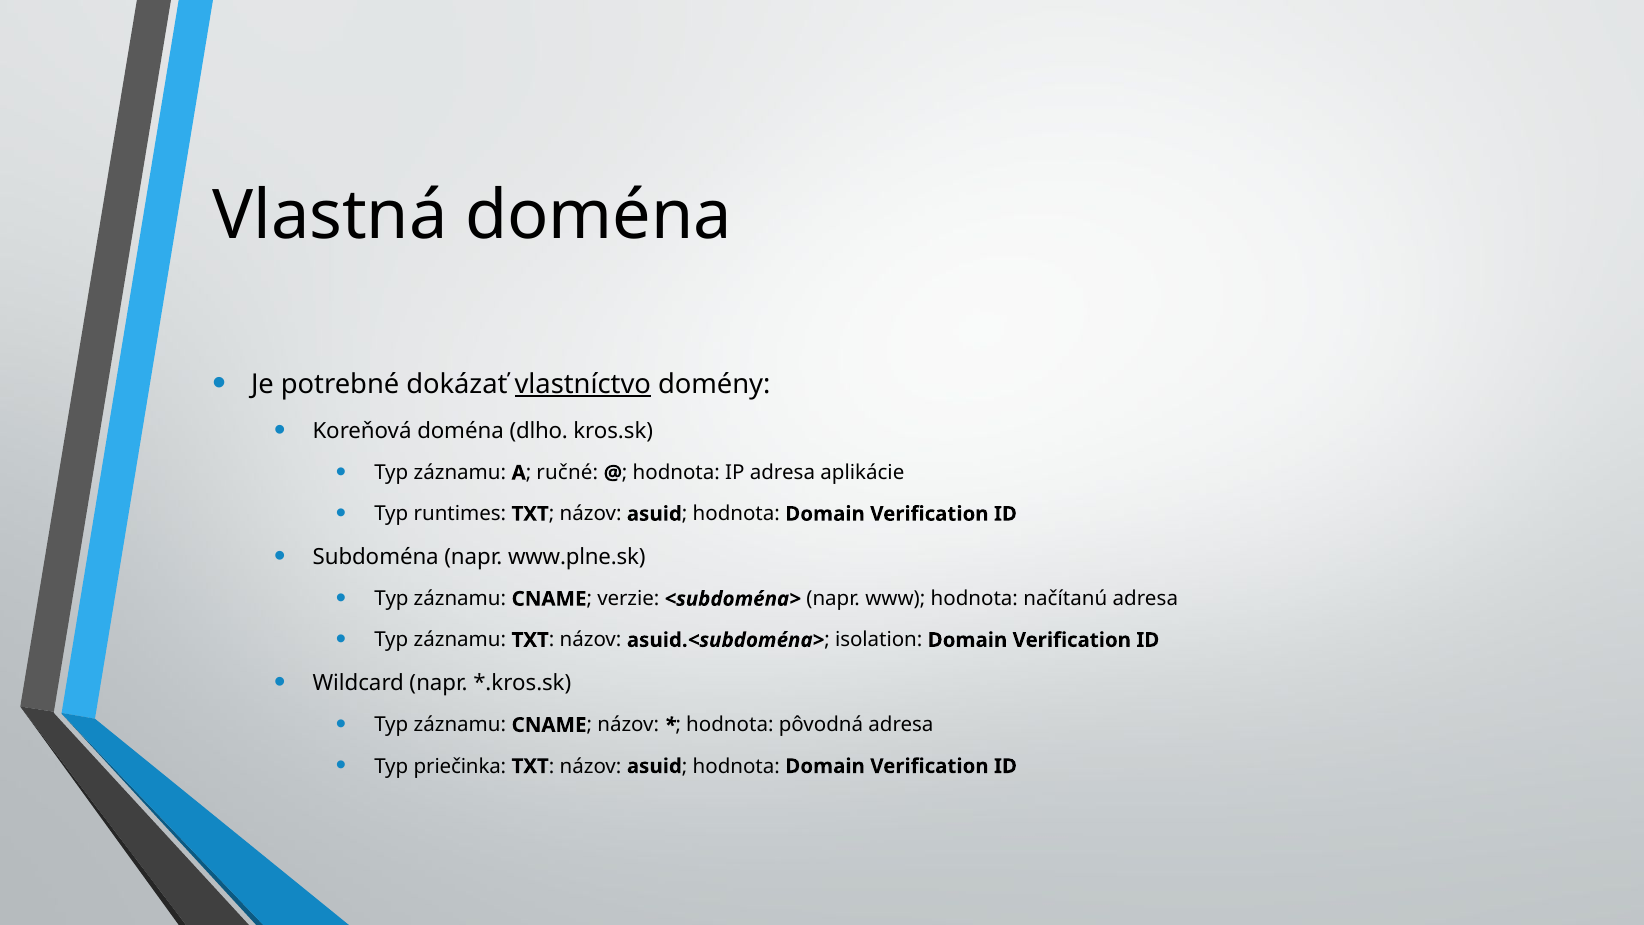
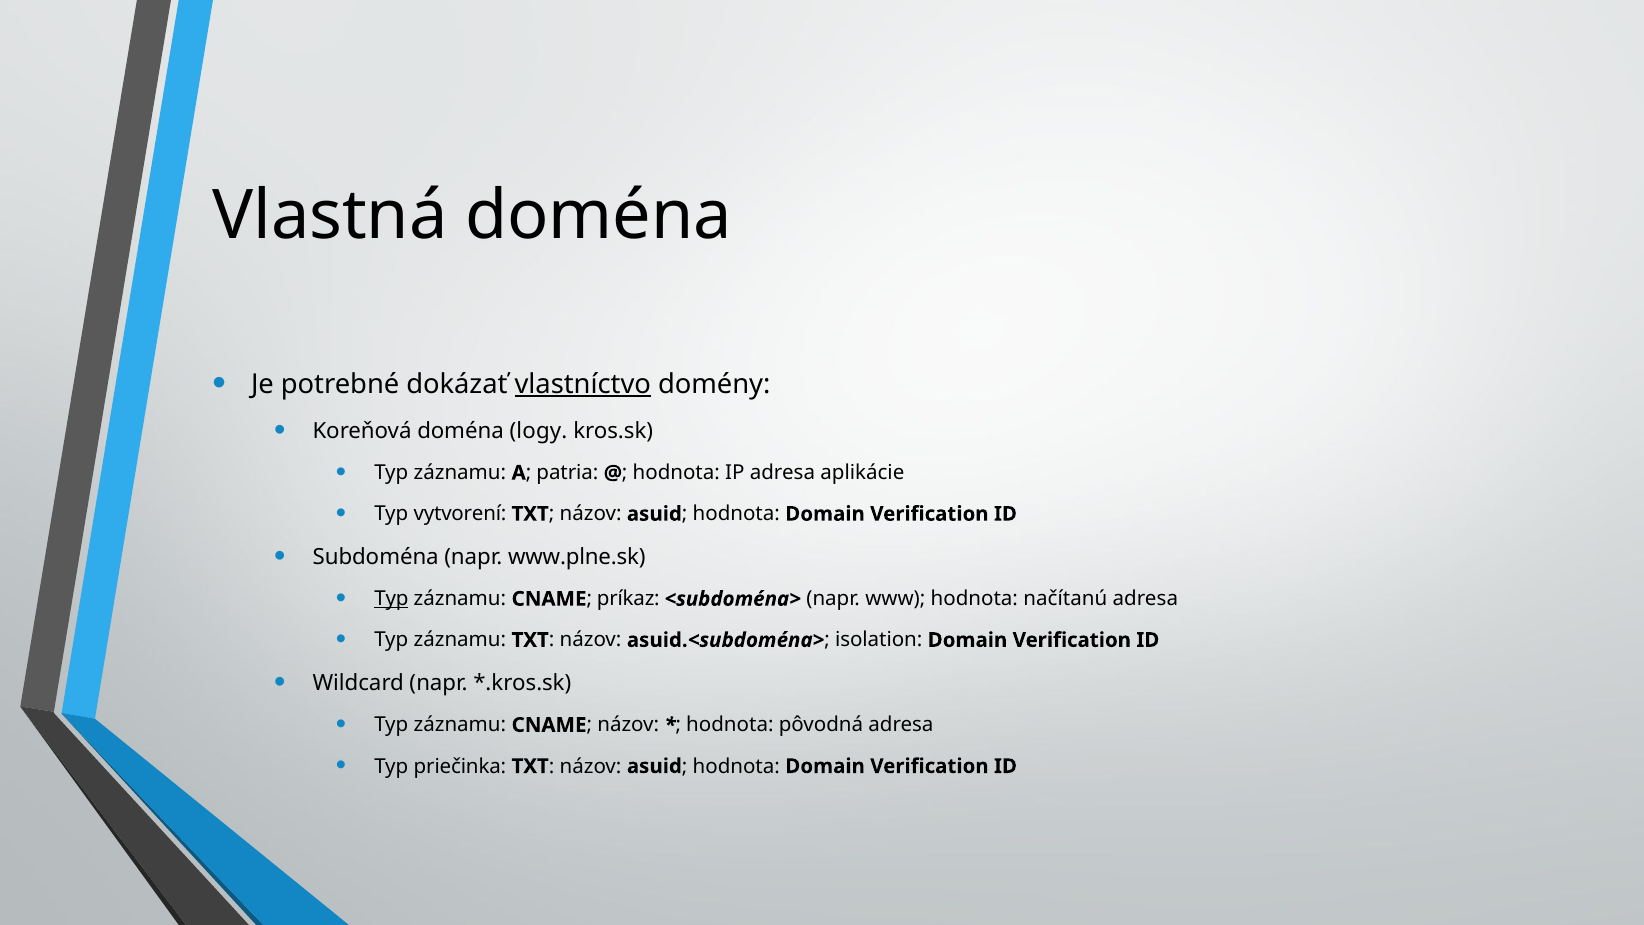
dlho: dlho -> logy (539, 431)
ručné: ručné -> patria (567, 473)
runtimes: runtimes -> vytvorení (460, 514)
Typ underline: none -> present (391, 599)
verzie: verzie -> príkaz (628, 599)
